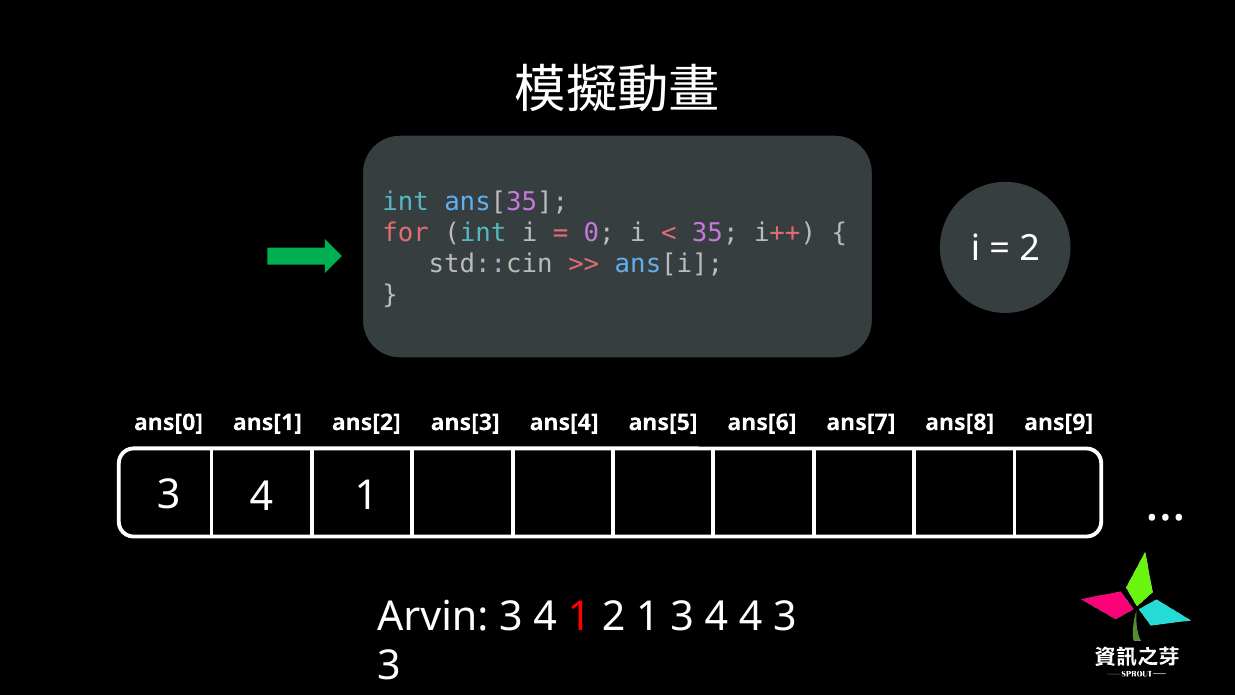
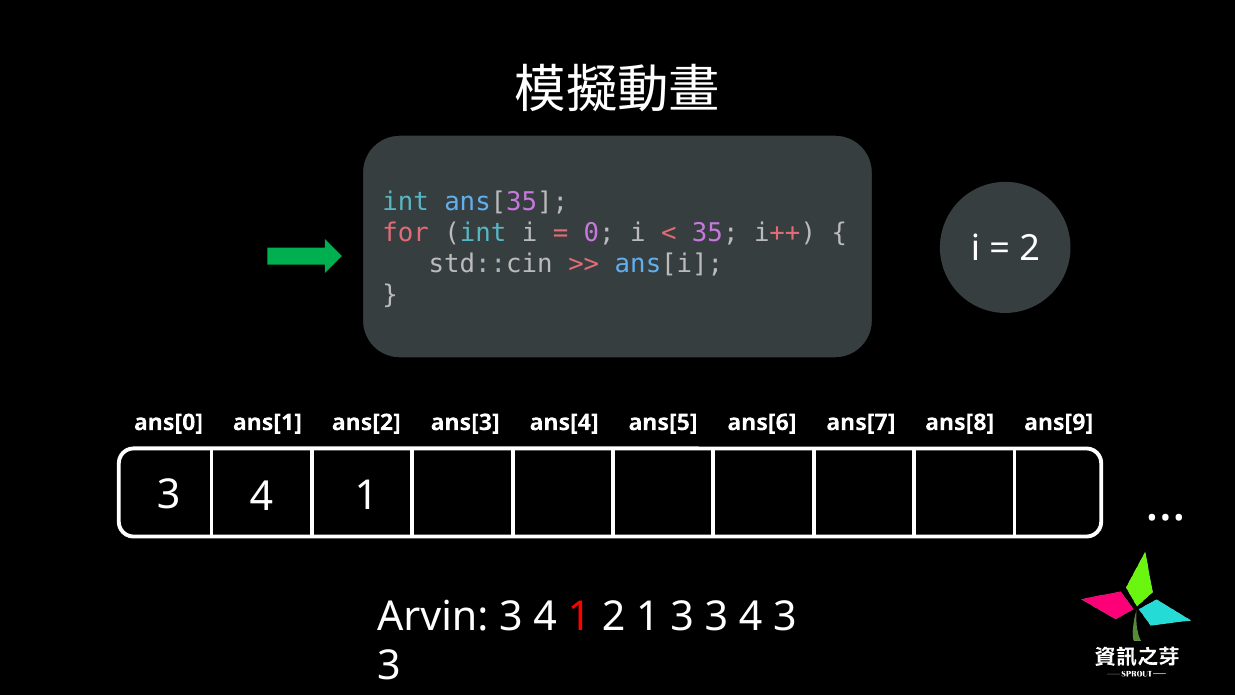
1 3 4: 4 -> 3 (716, 616)
